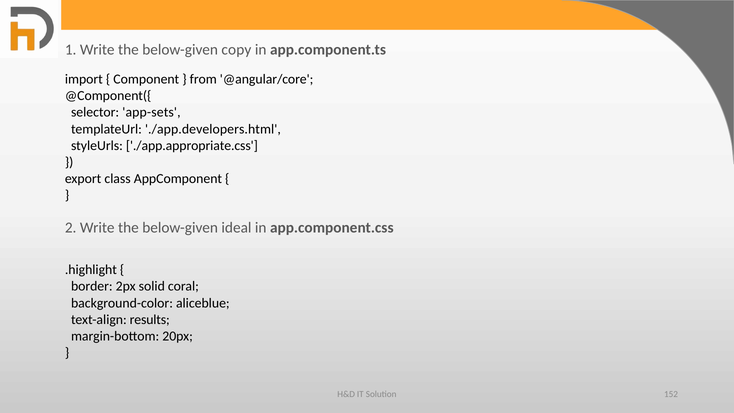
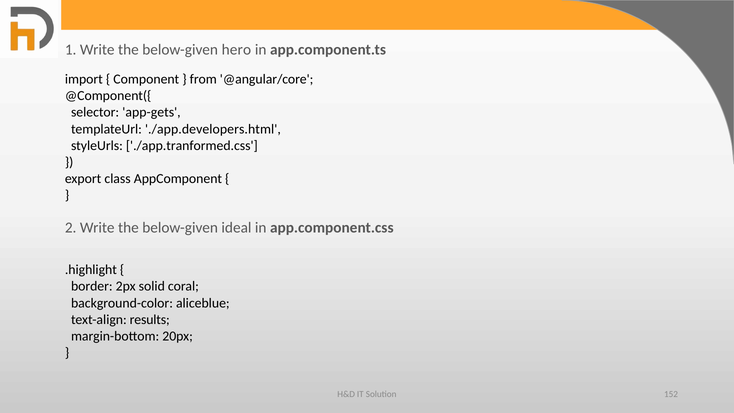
copy: copy -> hero (236, 50)
app-sets: app-sets -> app-gets (152, 112)
./app.appropriate.css: ./app.appropriate.css -> ./app.tranformed.css (192, 145)
